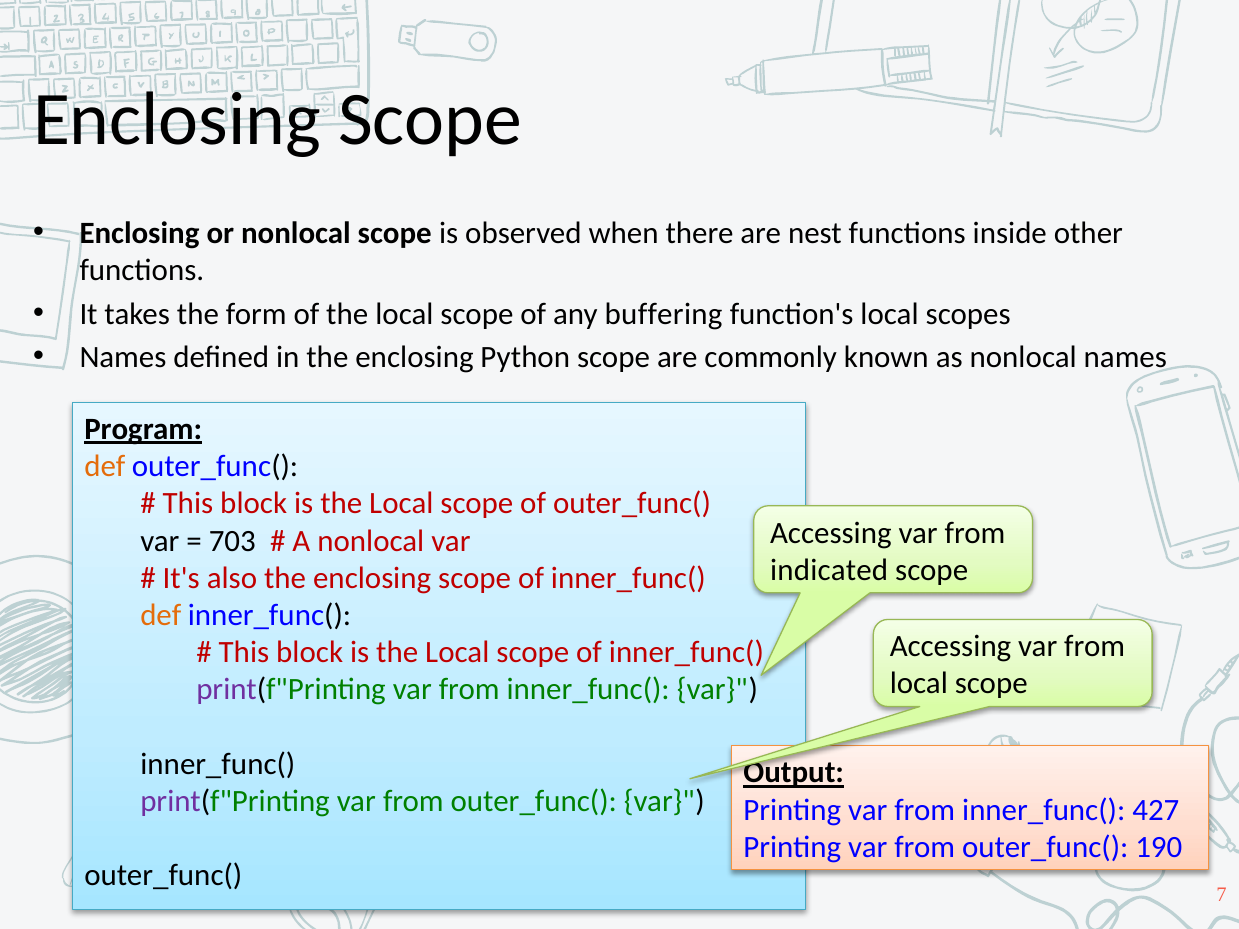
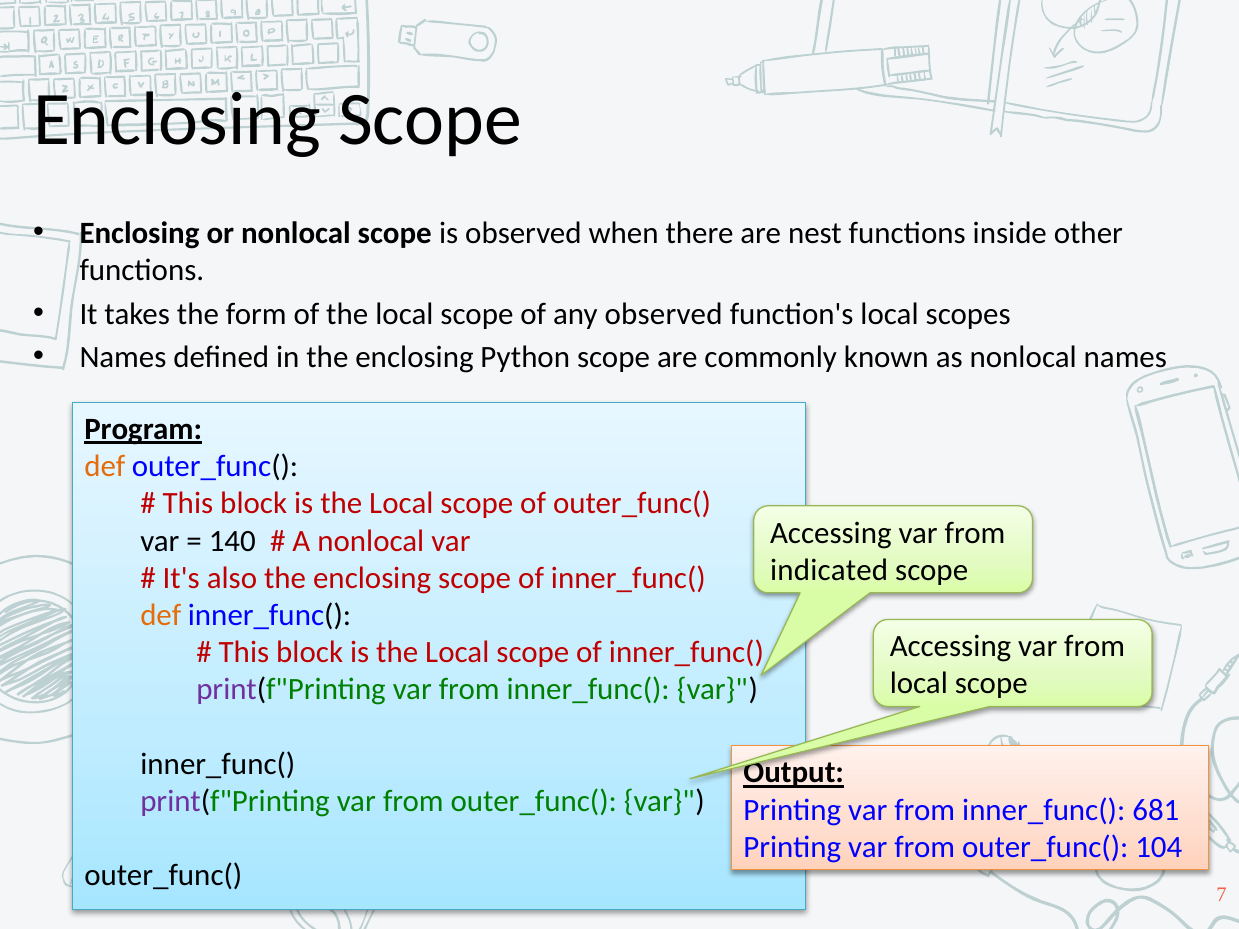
any buffering: buffering -> observed (664, 314)
703: 703 -> 140 (232, 541)
427: 427 -> 681 (1156, 810)
190: 190 -> 104 (1159, 847)
